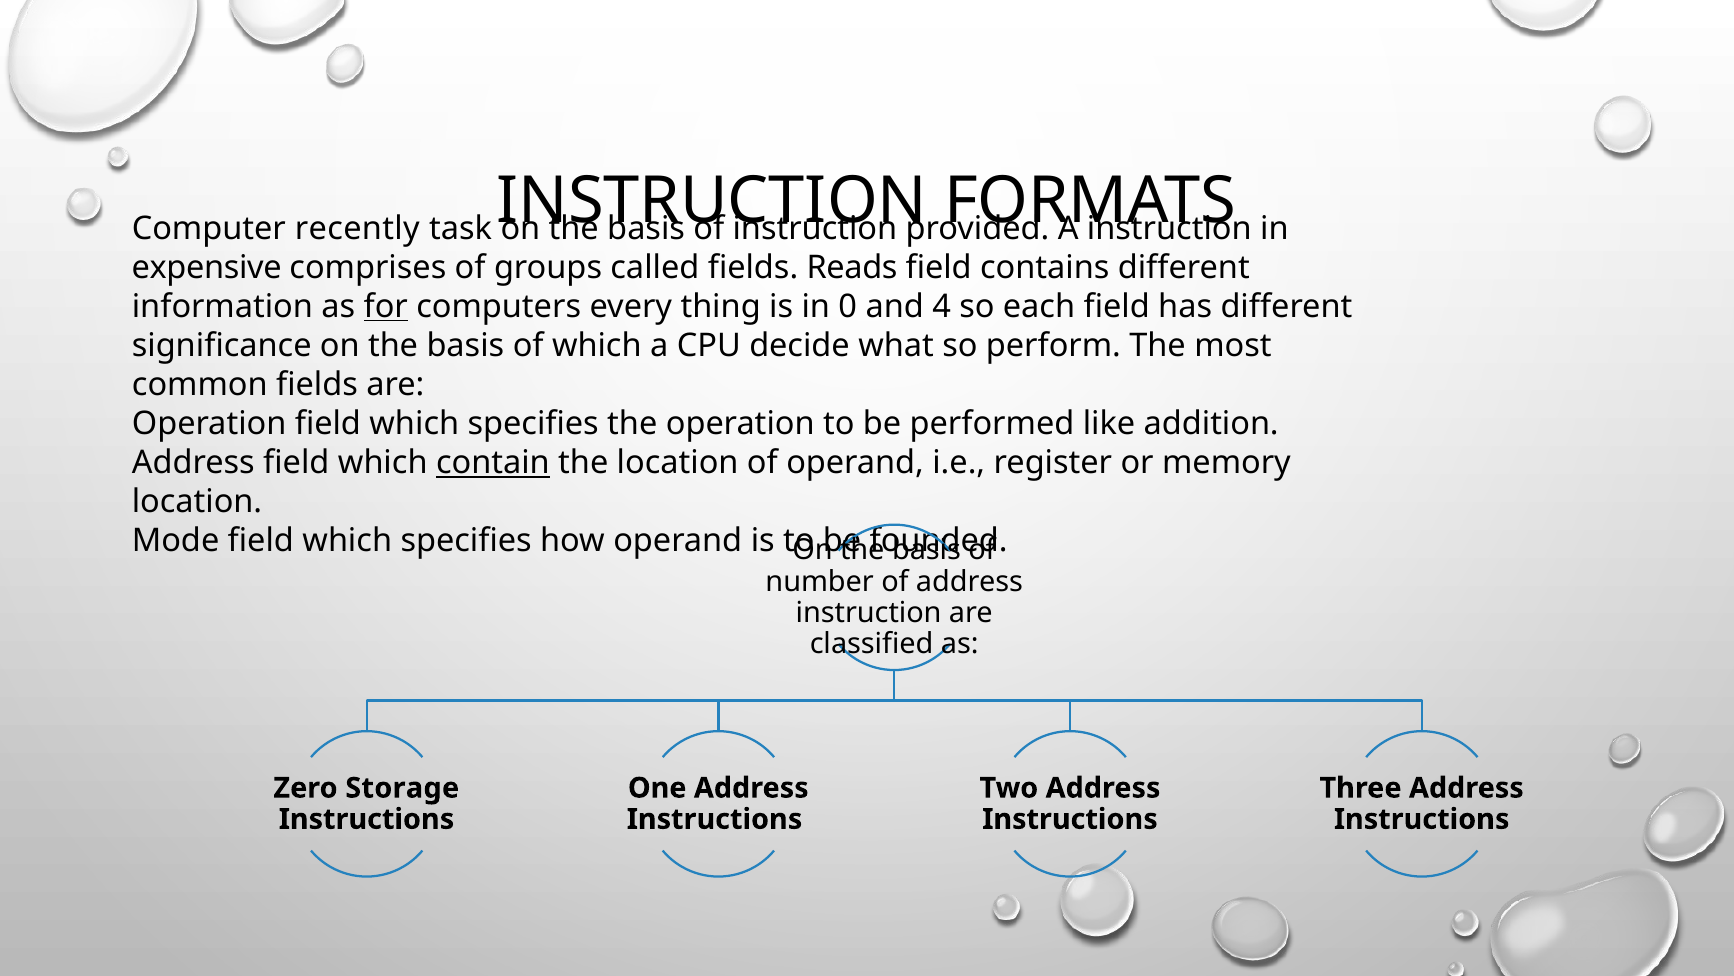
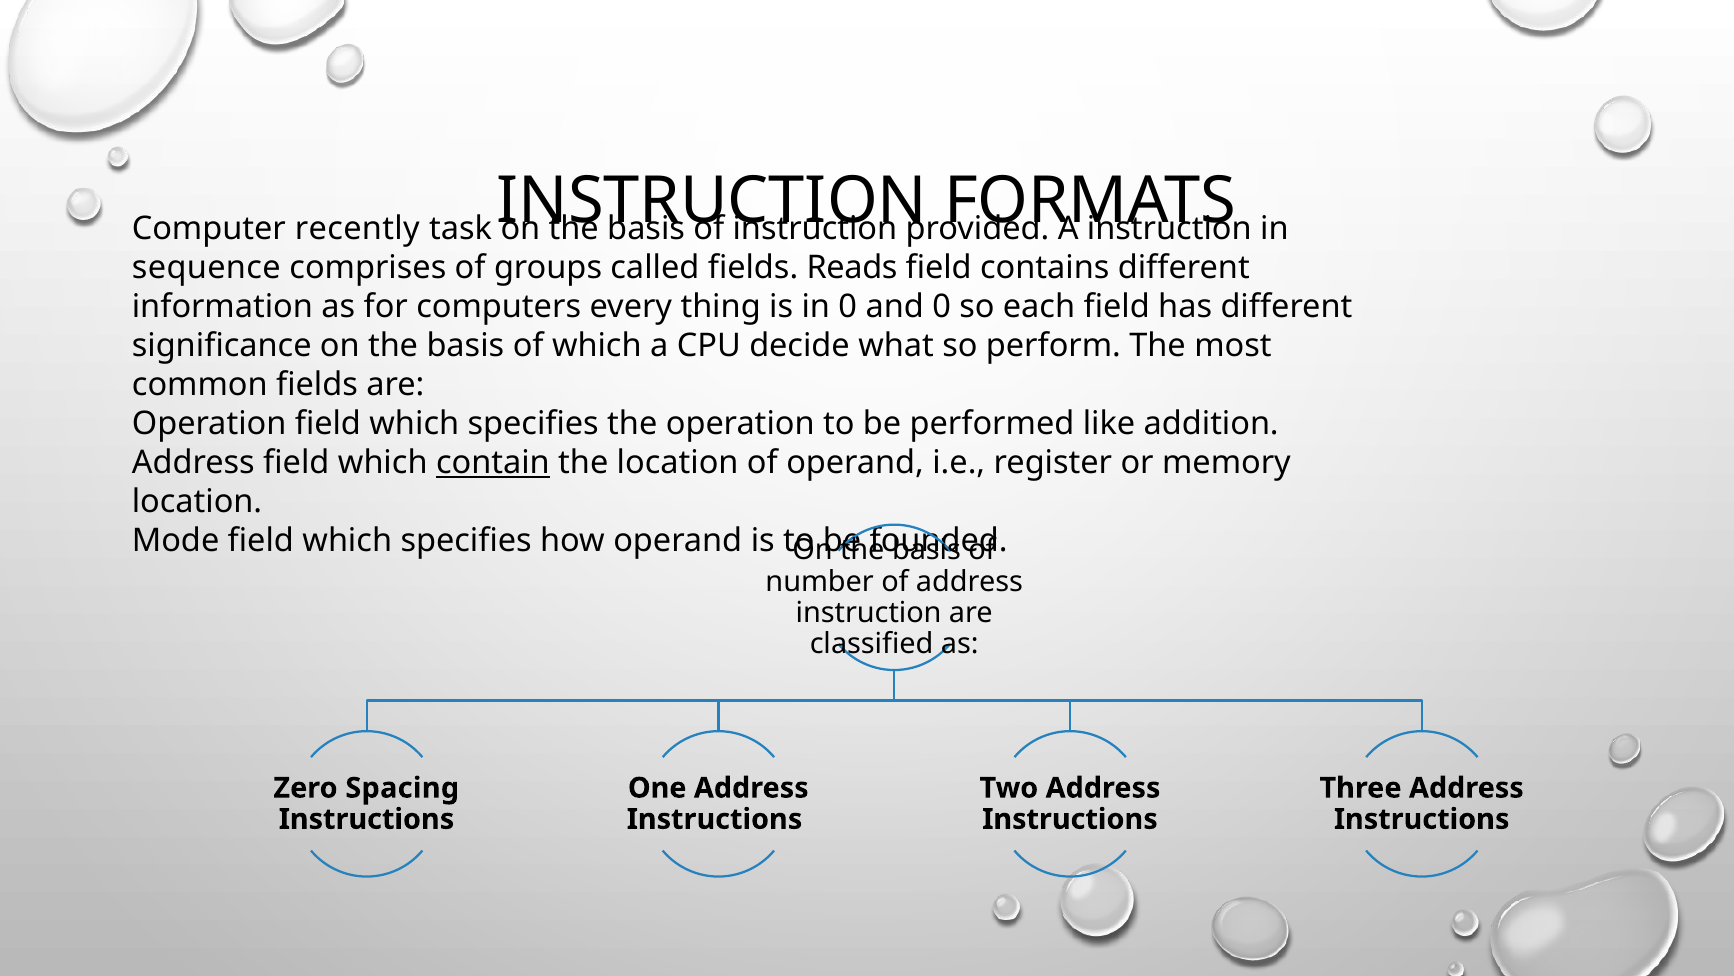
expensive: expensive -> sequence (206, 267)
for underline: present -> none (386, 306)
and 4: 4 -> 0 (942, 306)
Storage: Storage -> Spacing (402, 788)
